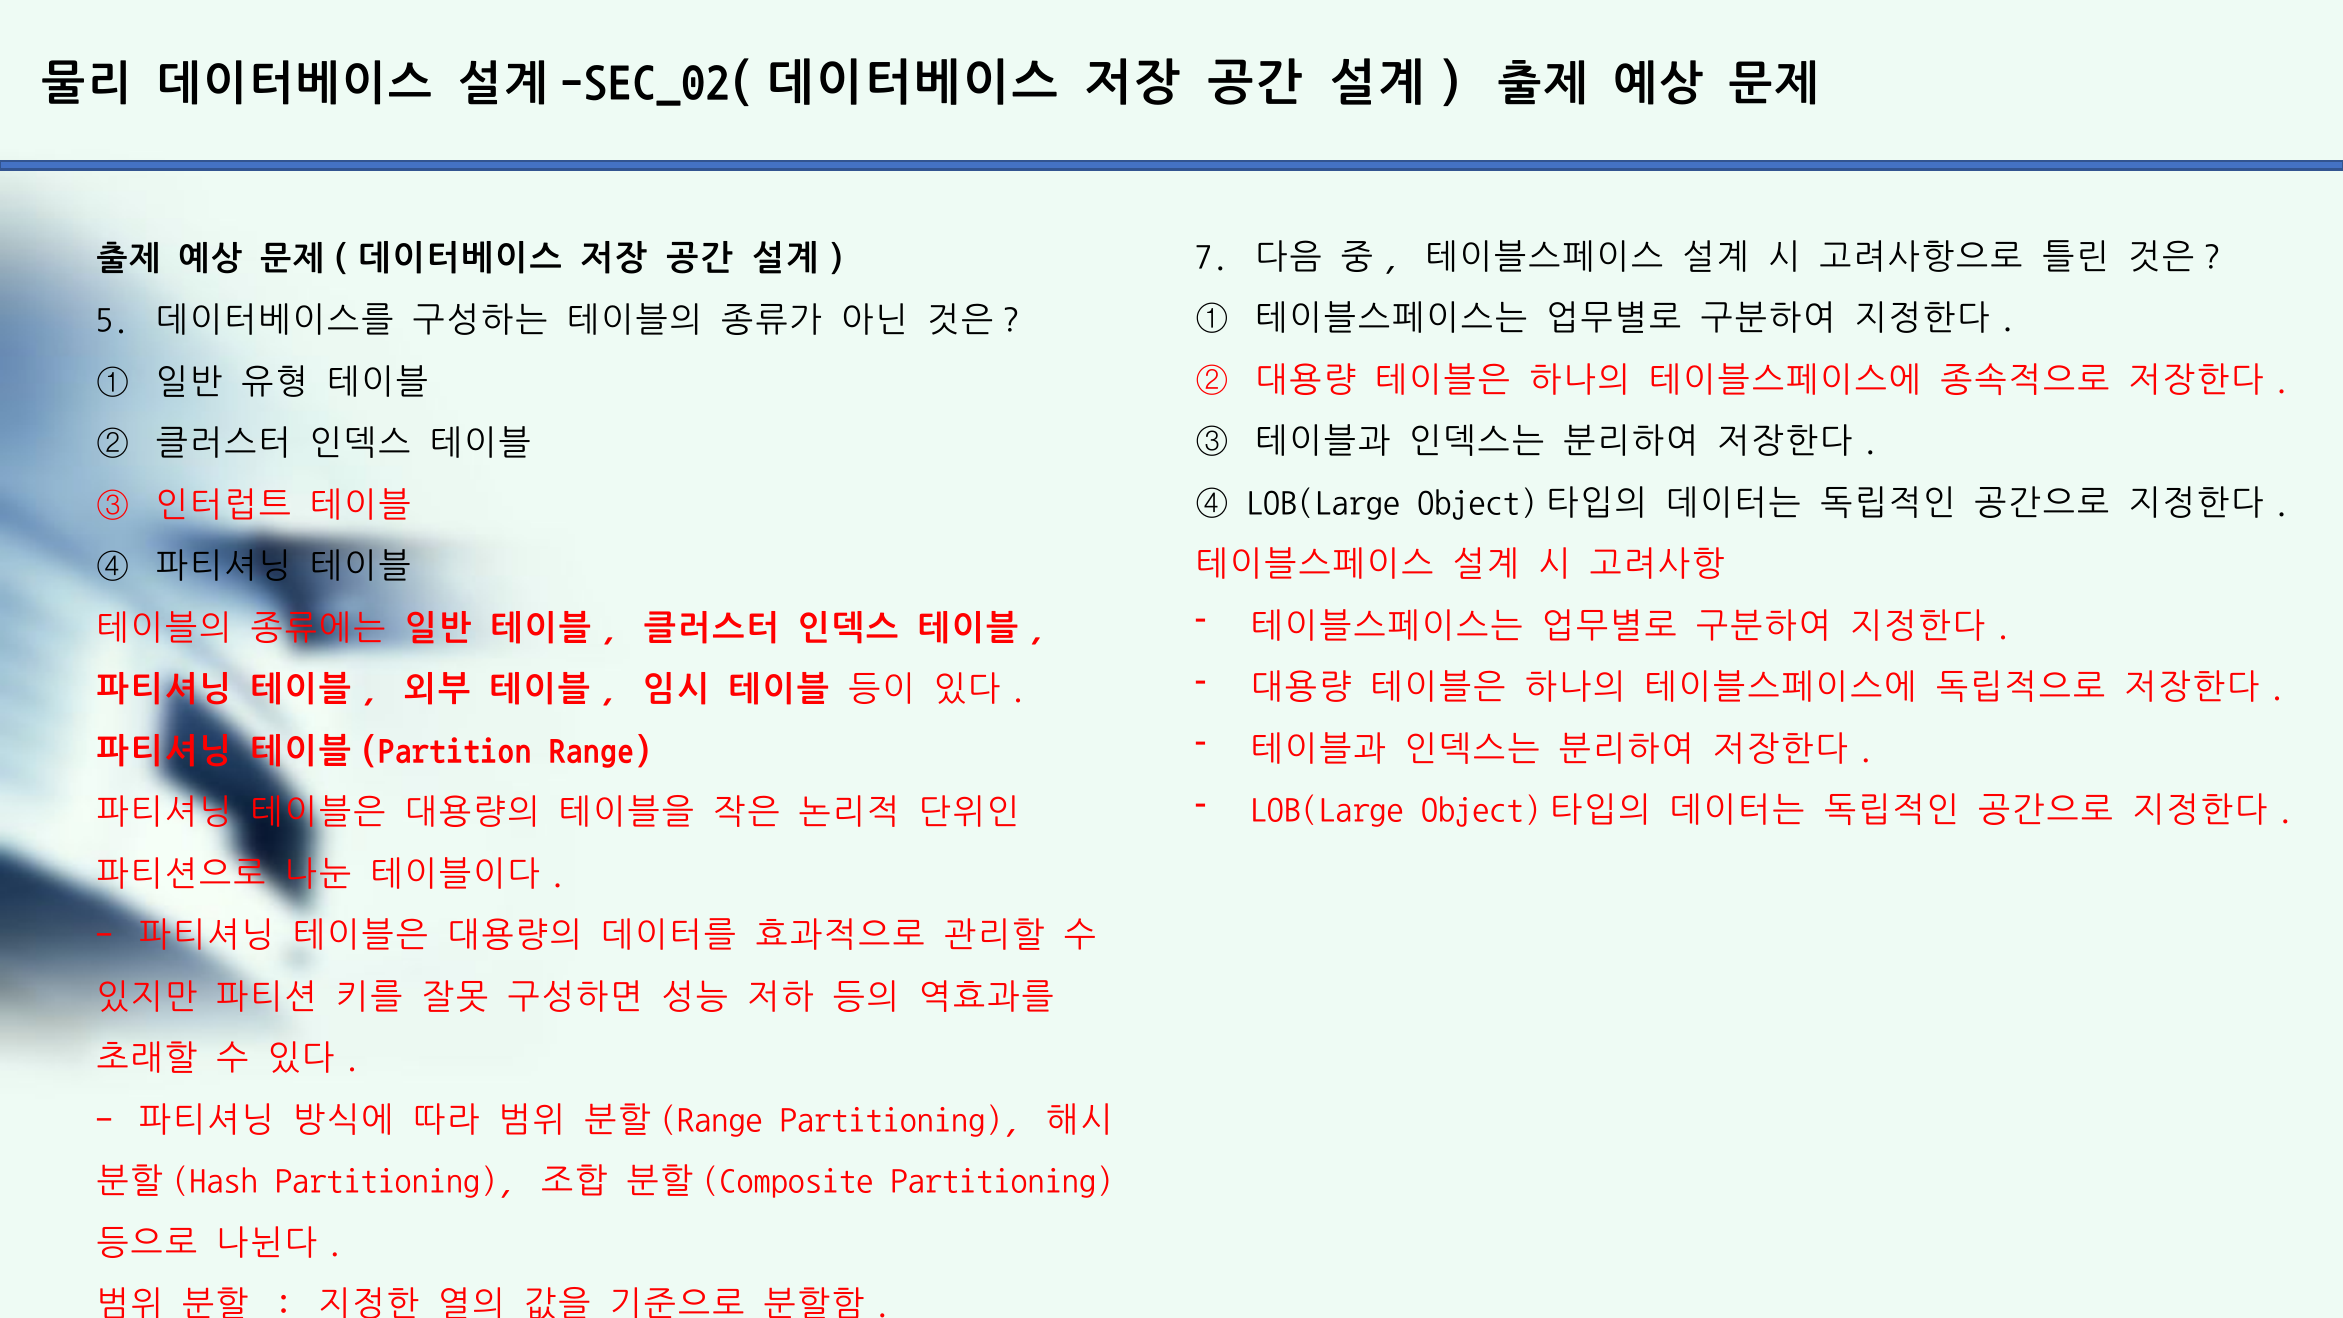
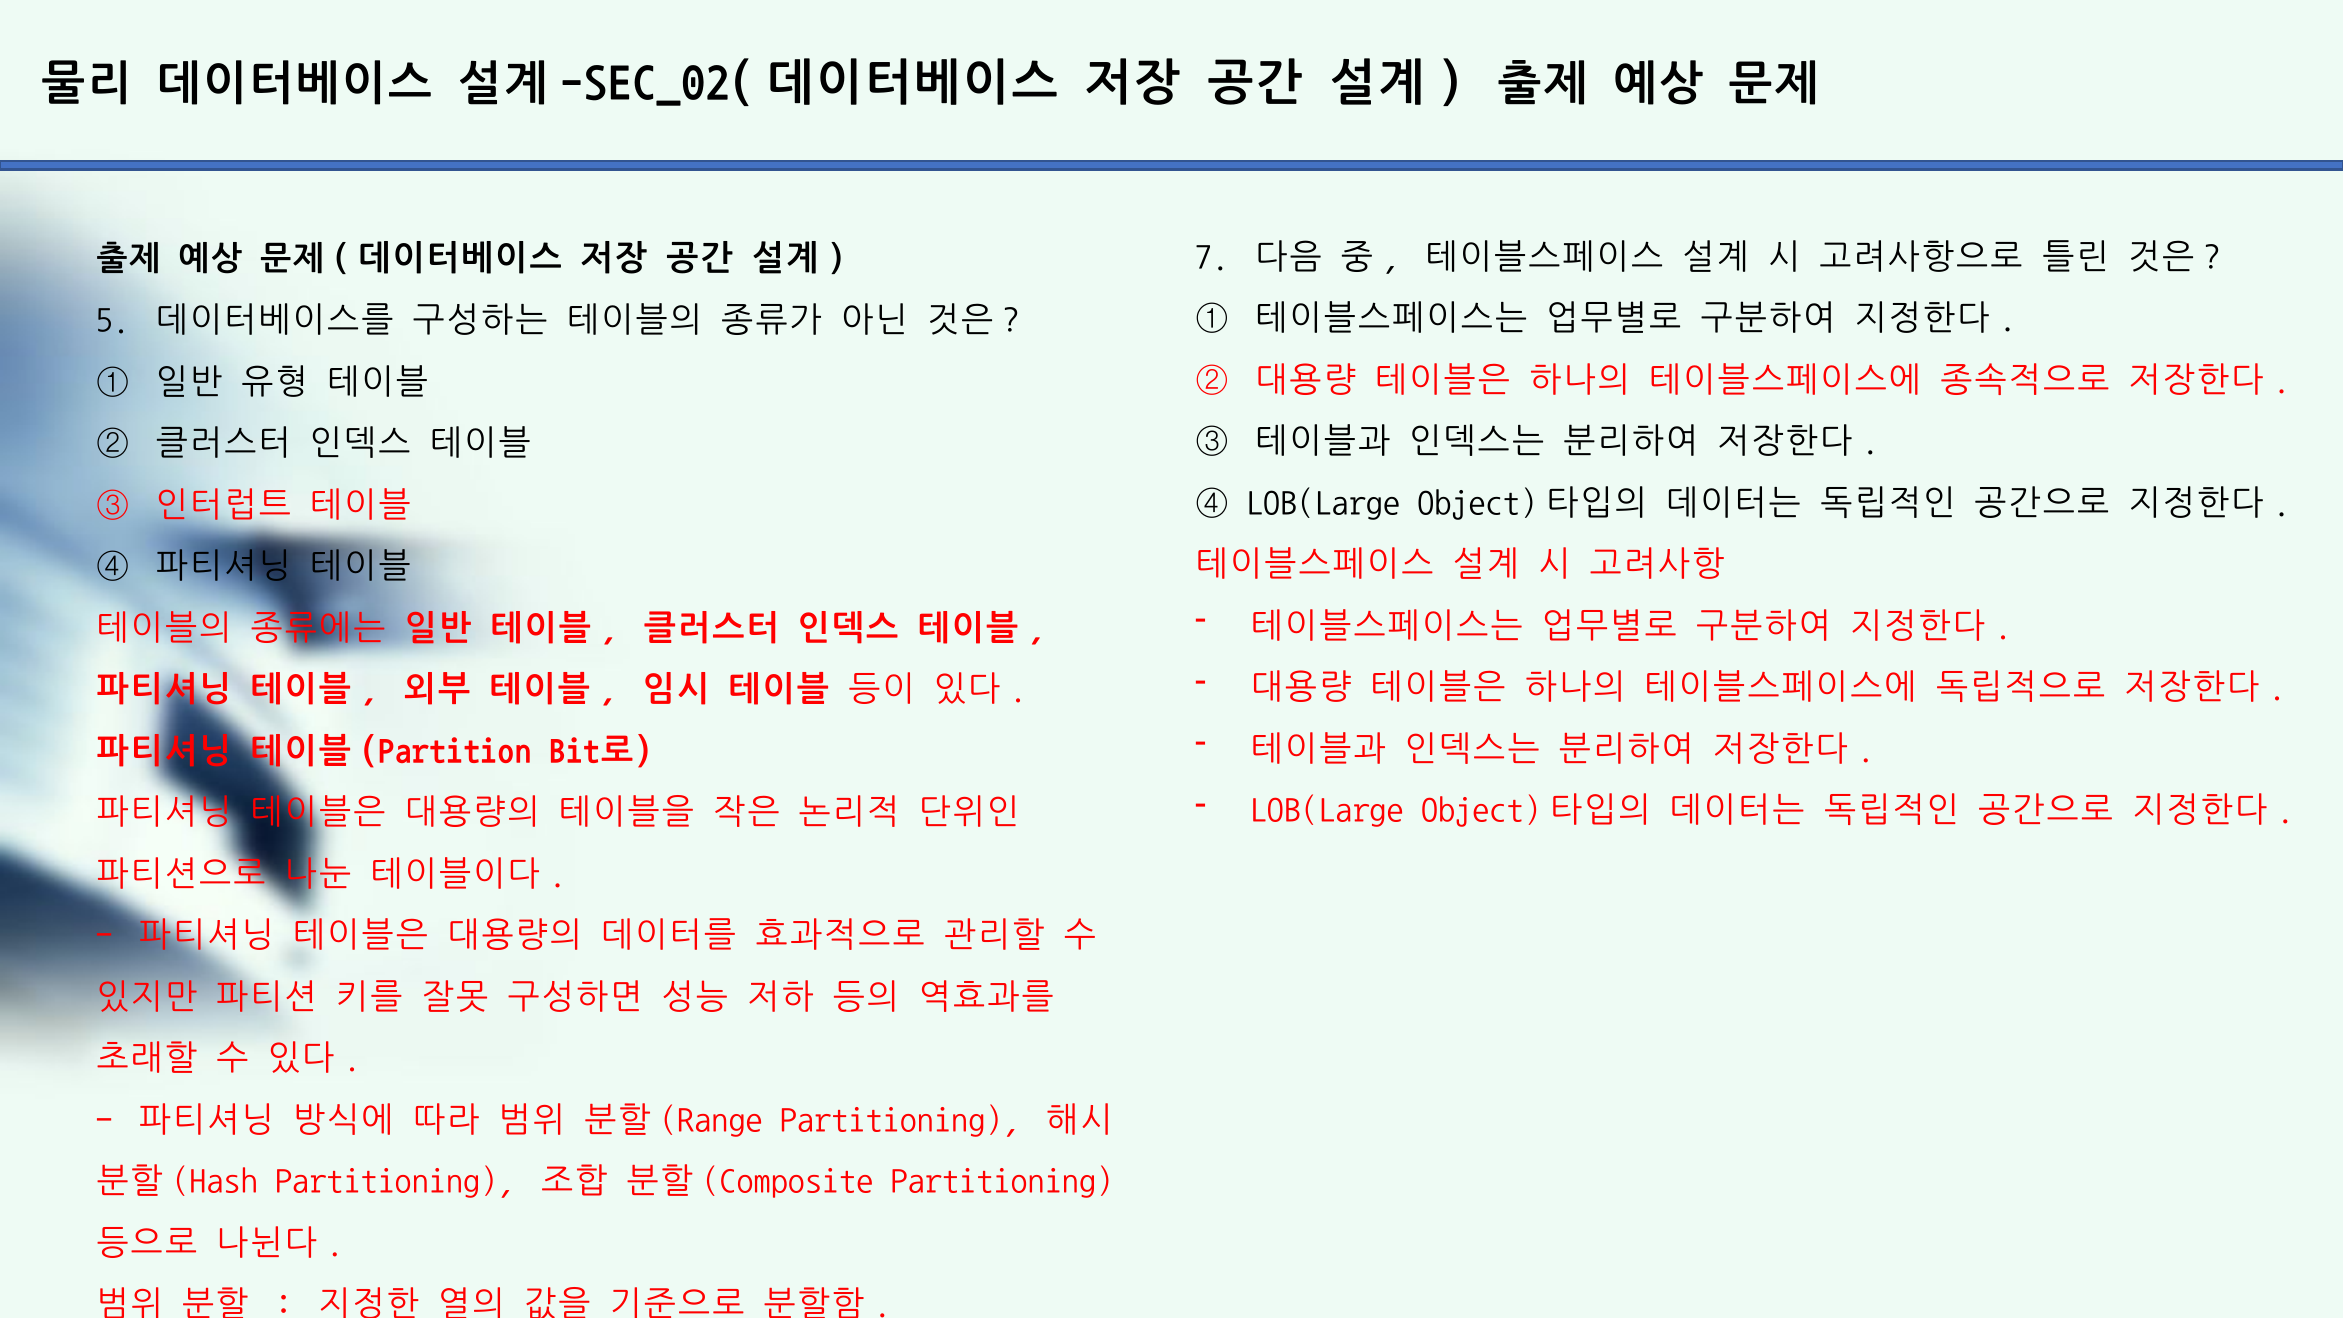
Range: Range -> Bit로 (600, 750)
